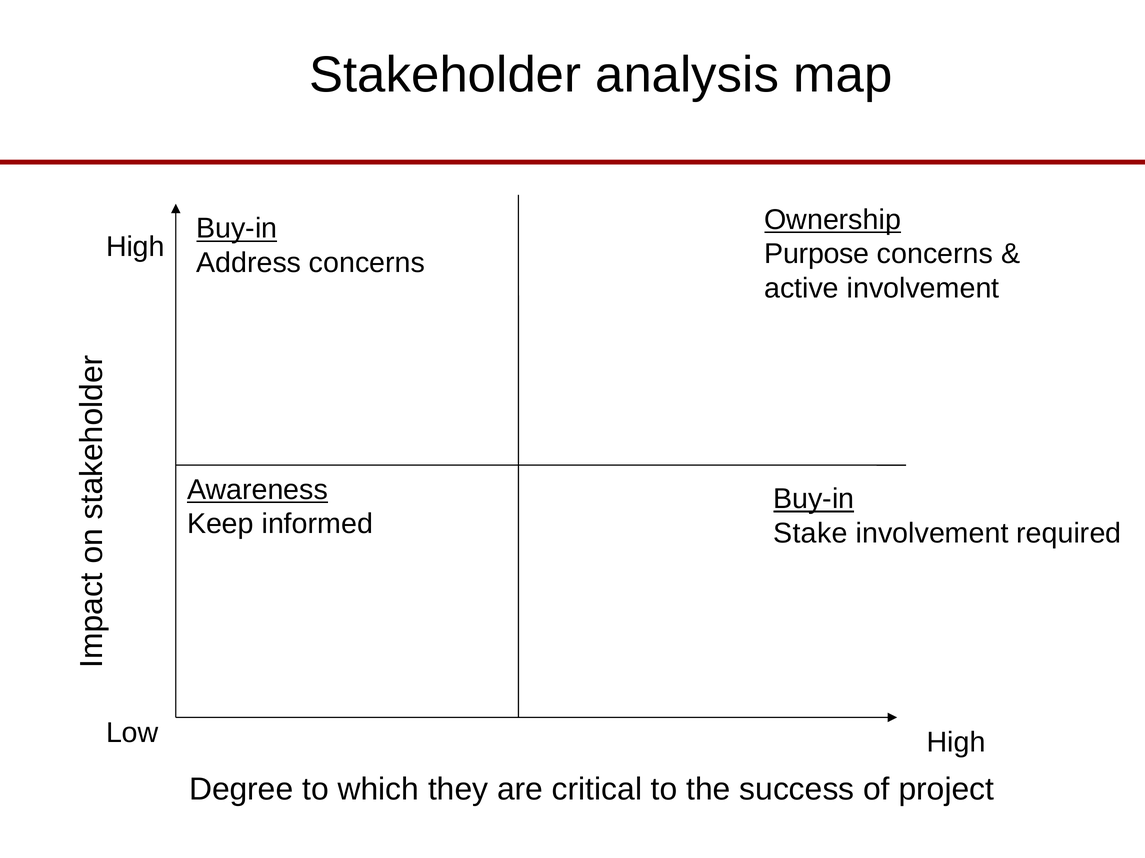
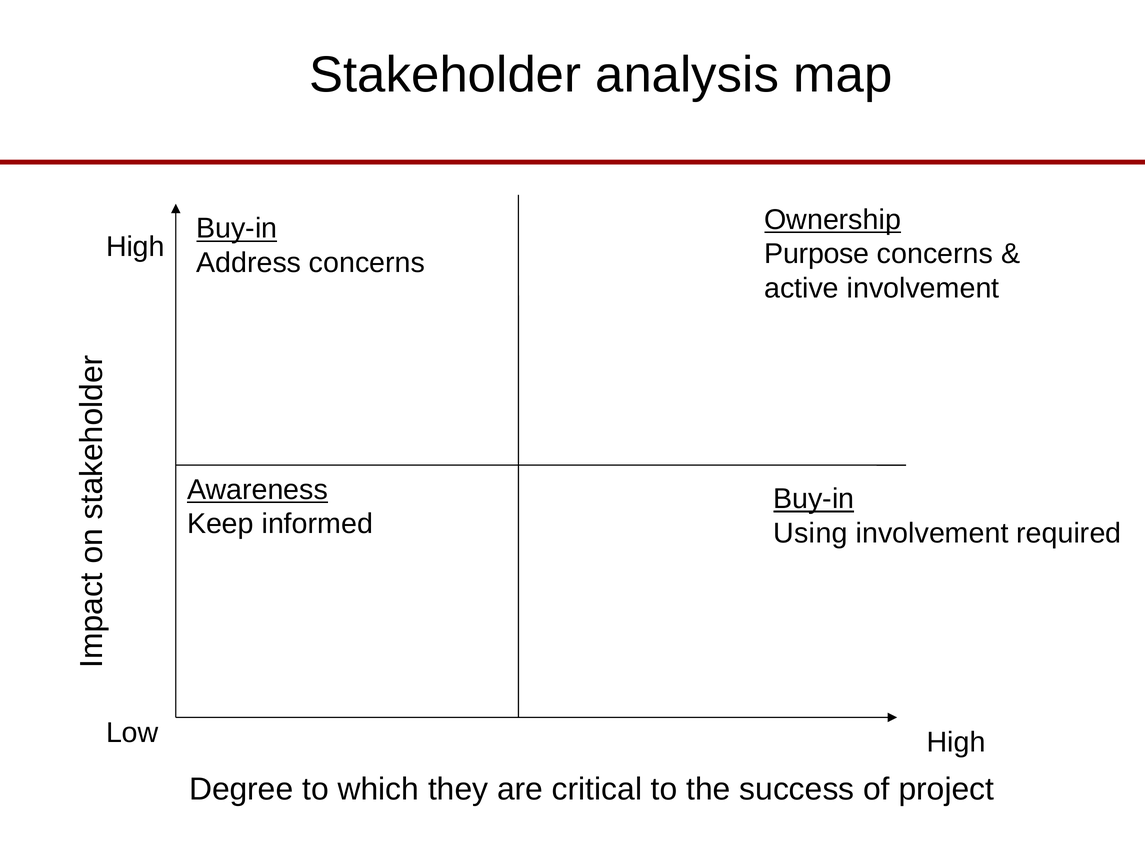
Stake: Stake -> Using (810, 534)
